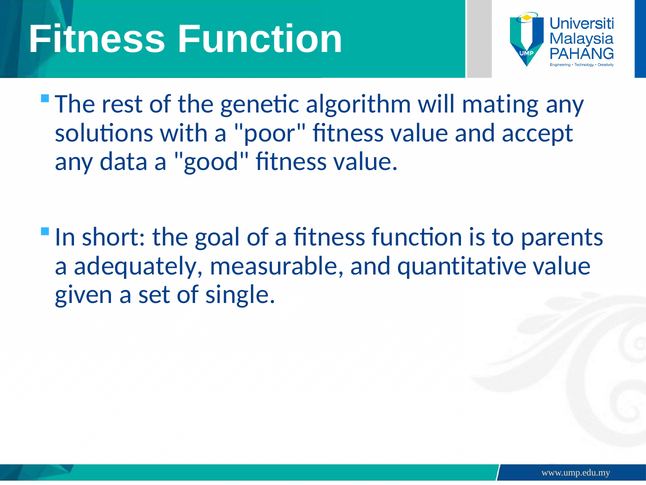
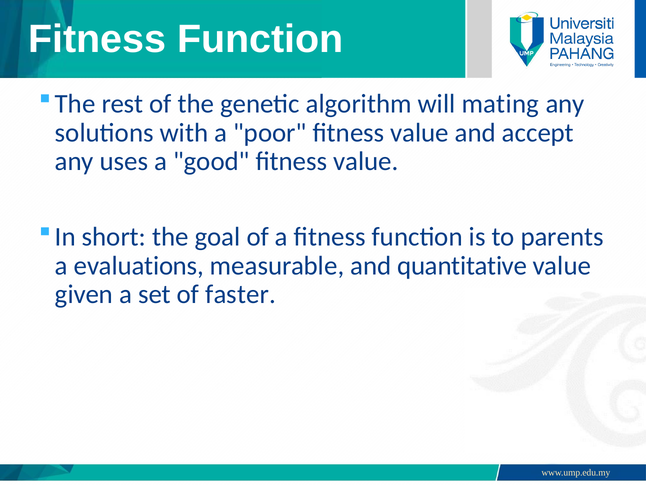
data: data -> uses (124, 161)
adequately: adequately -> evaluations (139, 265)
single: single -> faster (241, 294)
